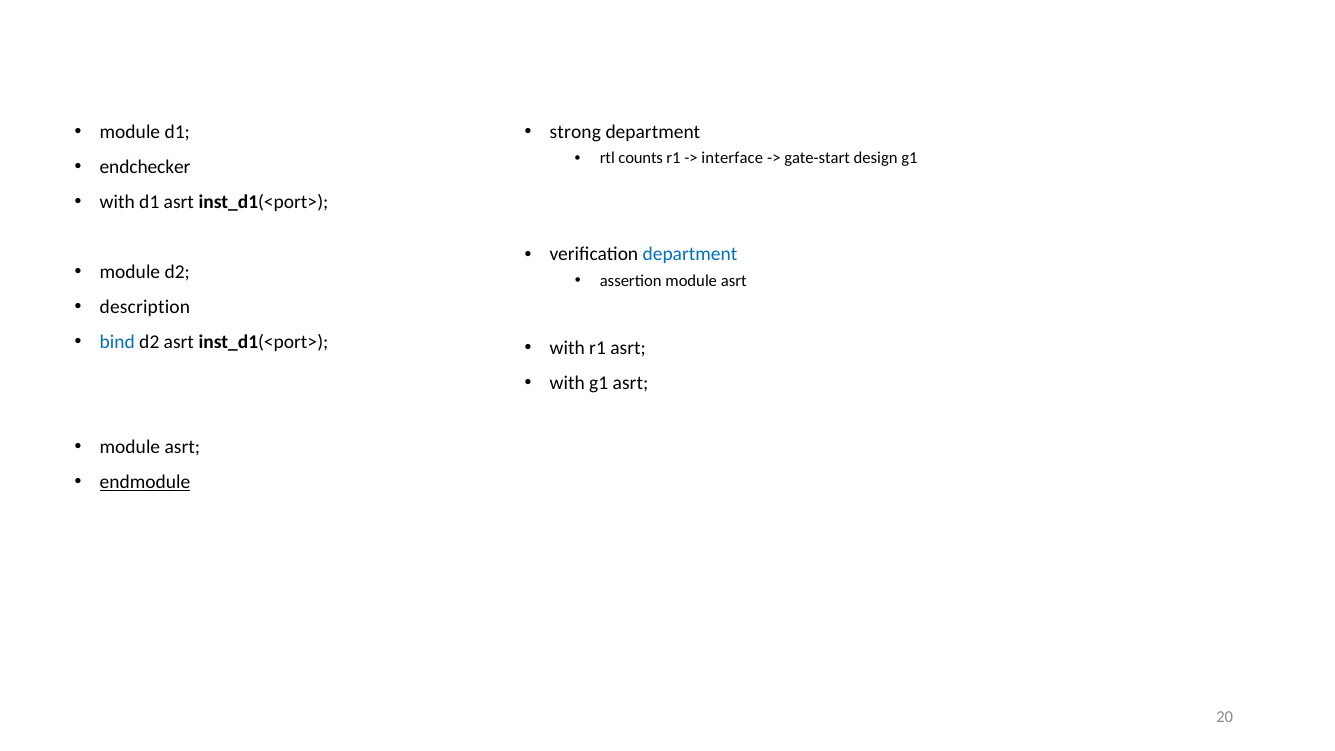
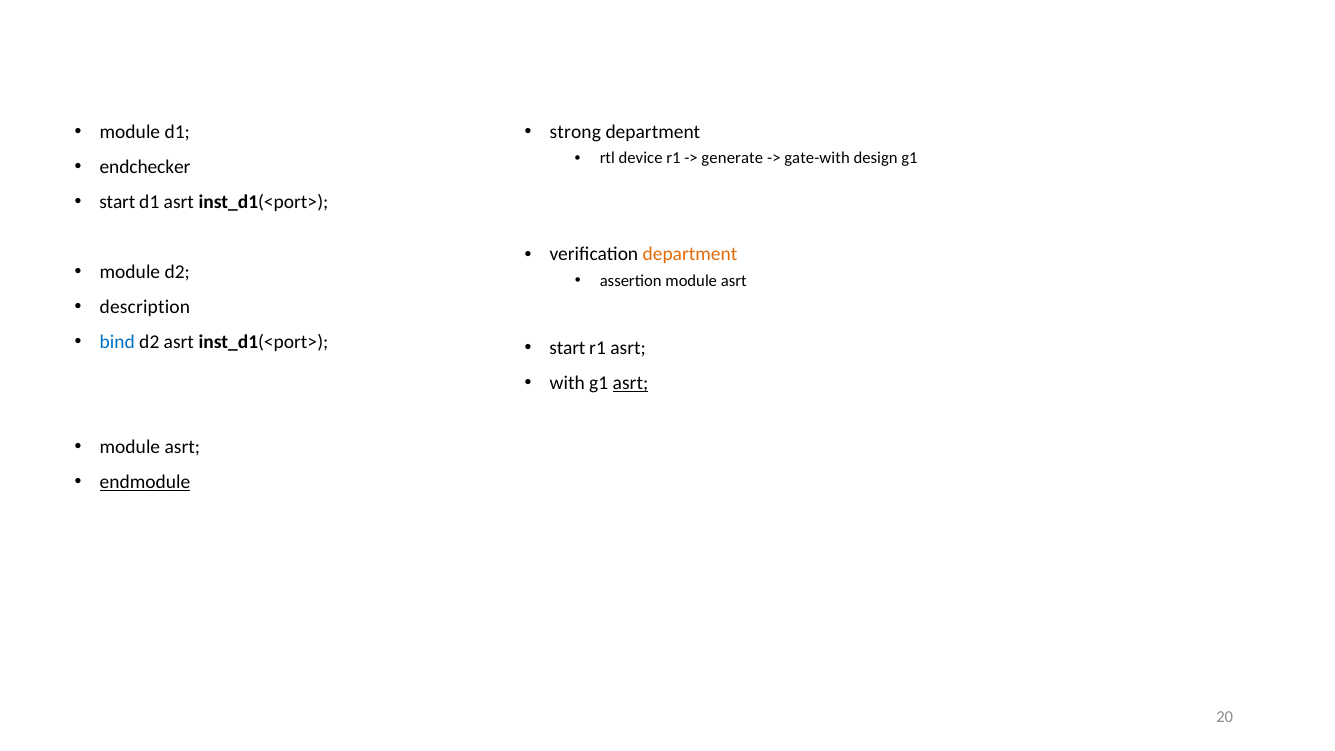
counts: counts -> device (641, 158)
interface: interface -> generate (732, 158)
gate-start: gate-start -> gate-with (817, 158)
with: with -> start (117, 202)
department colour: blue -> orange (690, 254)
with: with -> start (567, 348)
asrt underline: none -> present (630, 383)
